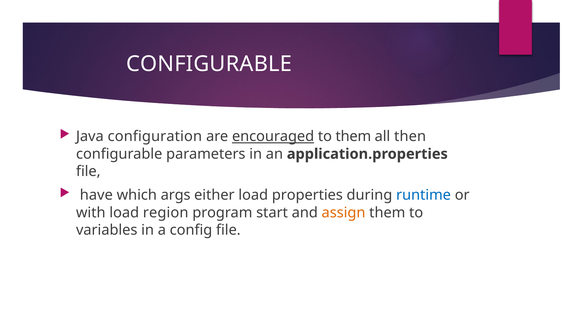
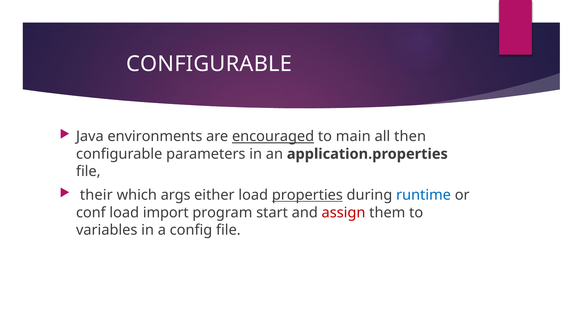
configuration: configuration -> environments (155, 136)
to them: them -> main (353, 136)
have: have -> their (96, 195)
properties underline: none -> present (307, 195)
with: with -> conf (91, 212)
region: region -> import (166, 212)
assign colour: orange -> red (344, 212)
